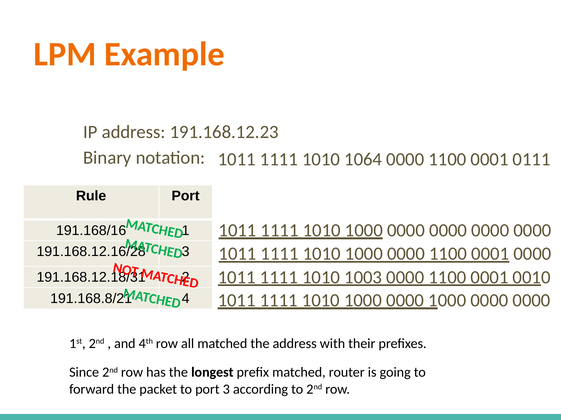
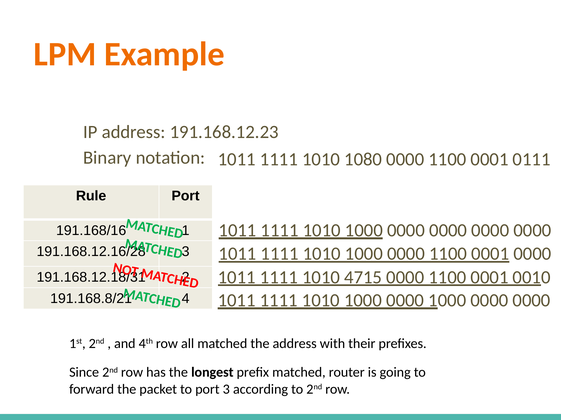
1064: 1064 -> 1080 (363, 160)
1003: 1003 -> 4715 (363, 278)
